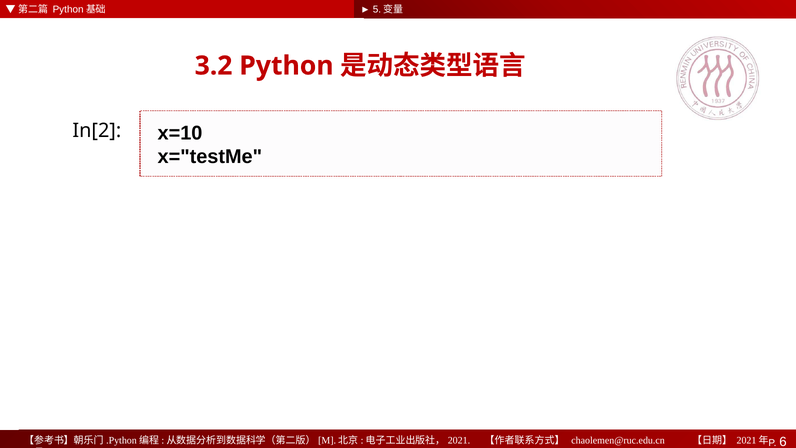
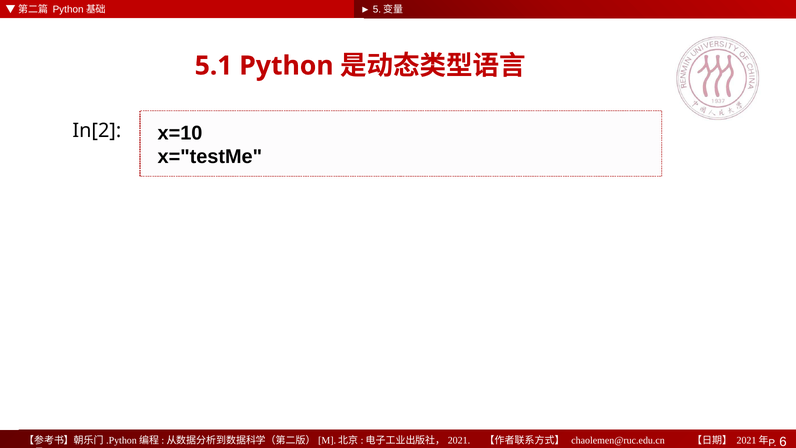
3.2: 3.2 -> 5.1 (214, 66)
